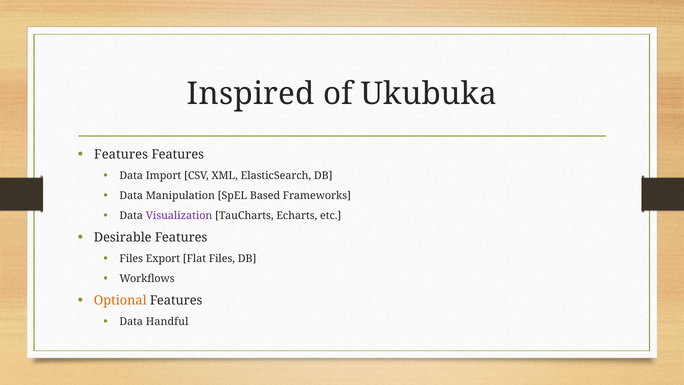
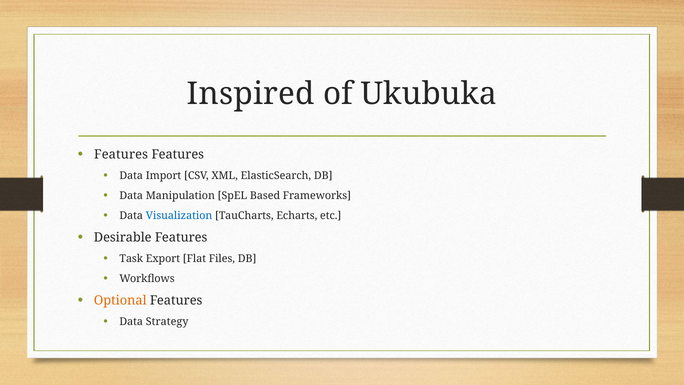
Visualization colour: purple -> blue (179, 216)
Files: Files -> Task (131, 259)
Handful: Handful -> Strategy (167, 322)
